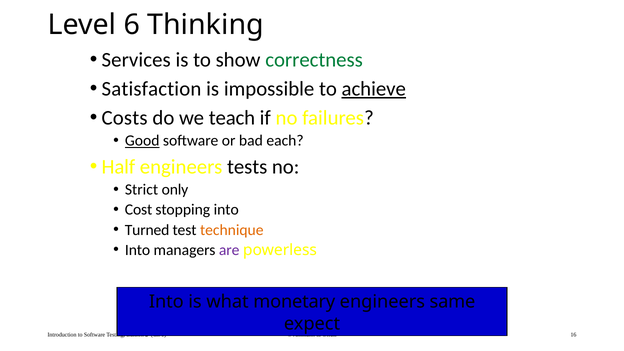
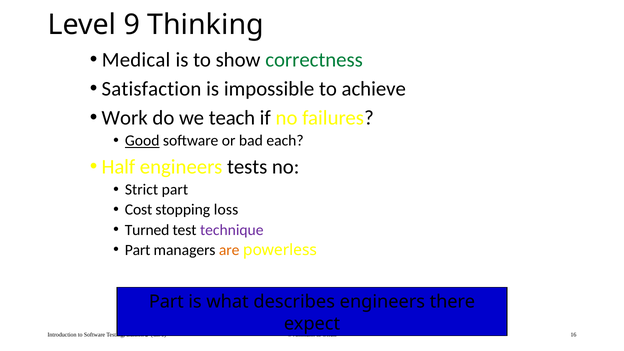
6: 6 -> 9 (132, 25)
Services: Services -> Medical (136, 60)
achieve underline: present -> none (374, 89)
Costs: Costs -> Work (125, 118)
Strict only: only -> part (175, 190)
stopping into: into -> loss (226, 210)
technique colour: orange -> purple (232, 230)
Into: Into -> Part (138, 250)
are colour: purple -> orange (229, 250)
Into: Into -> Part (166, 302)
monetary: monetary -> describes (294, 302)
same: same -> there (452, 302)
